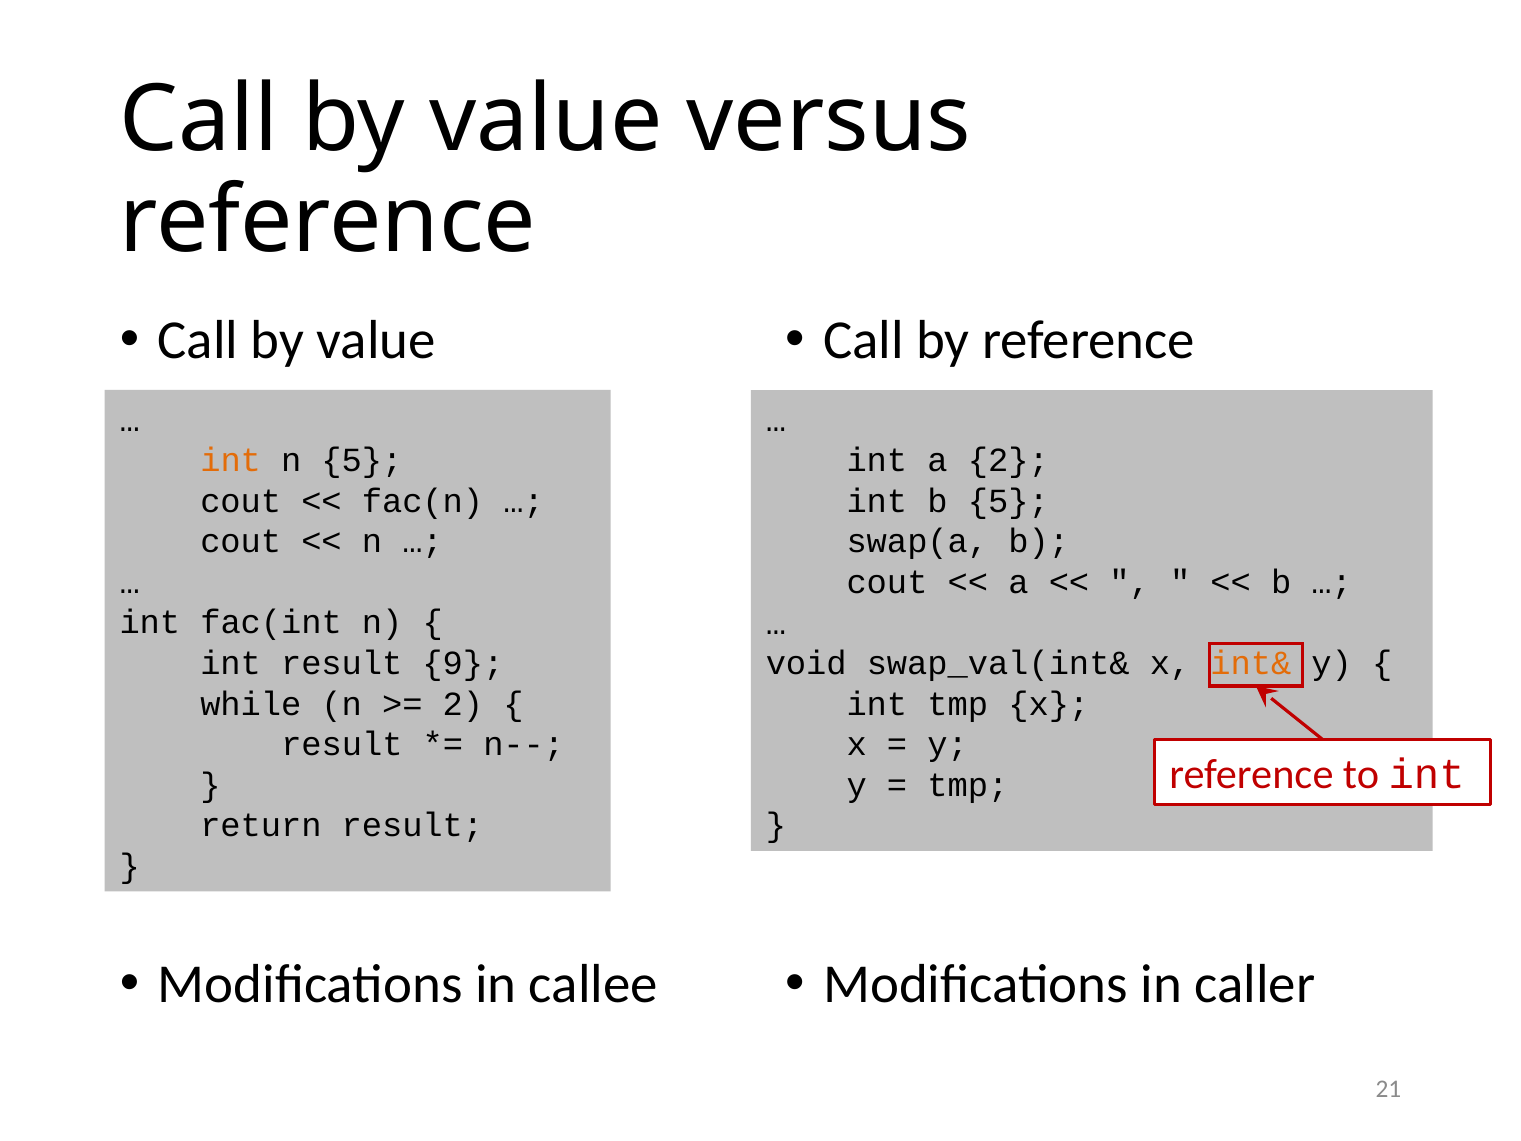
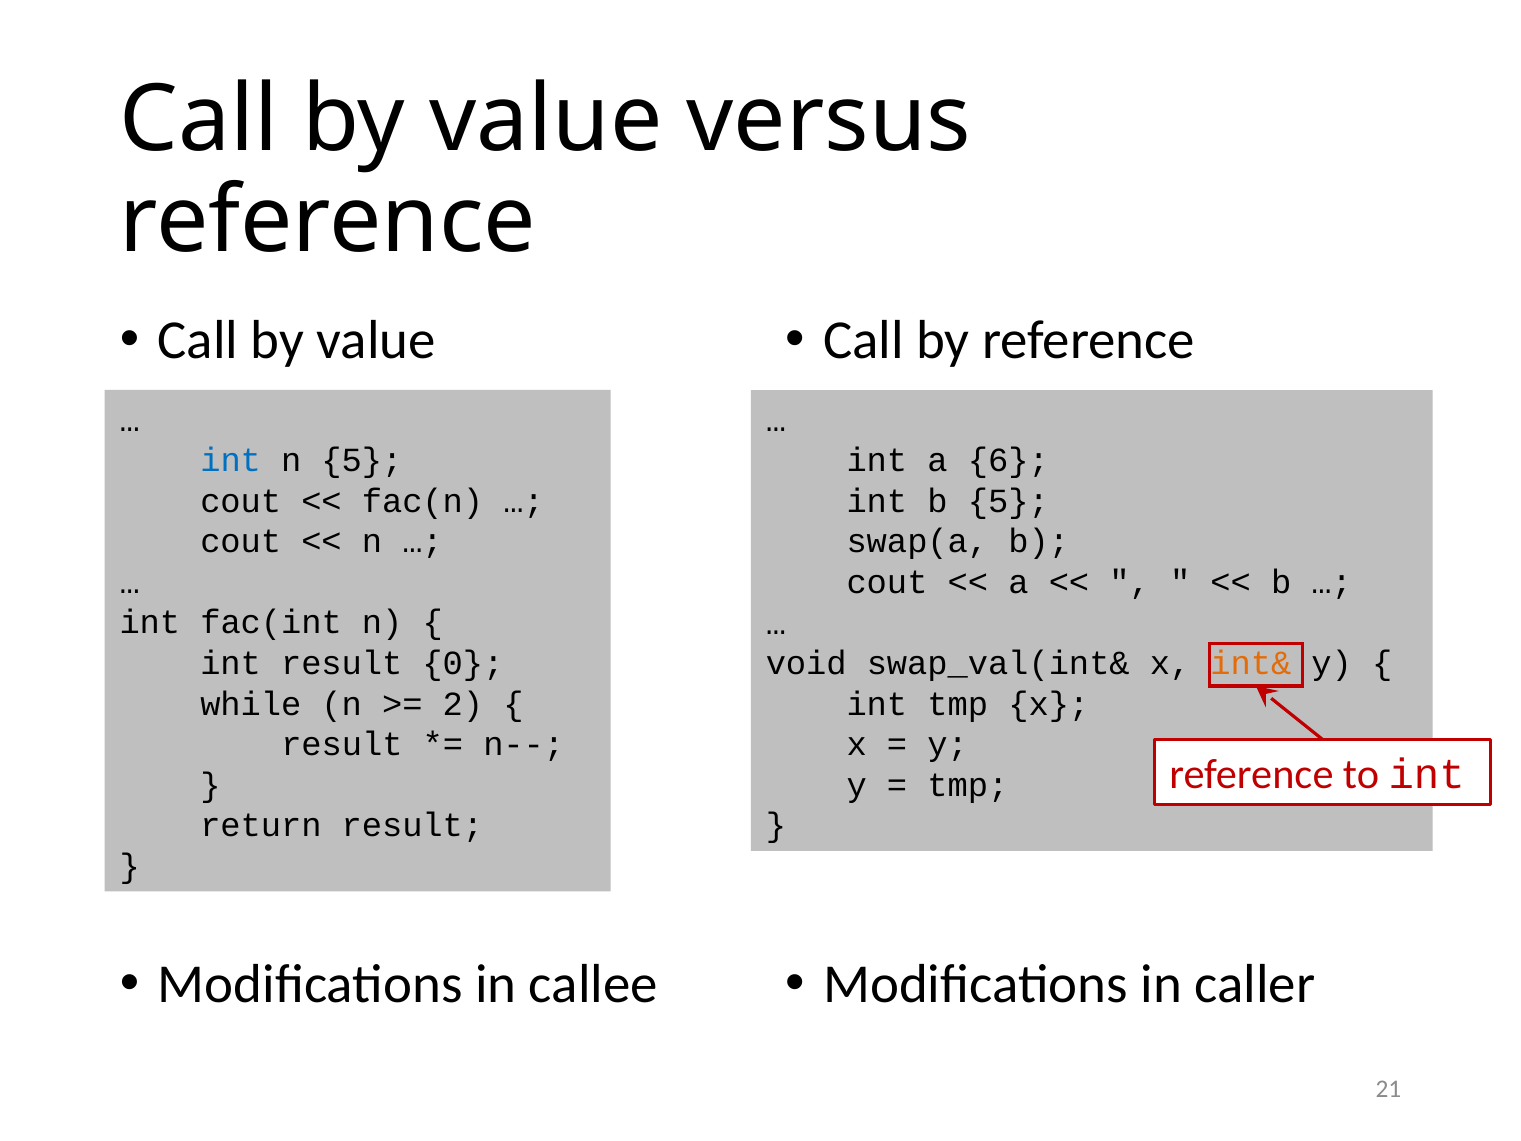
int colour: orange -> blue (231, 461)
a 2: 2 -> 6 (1008, 461)
9: 9 -> 0 (463, 663)
